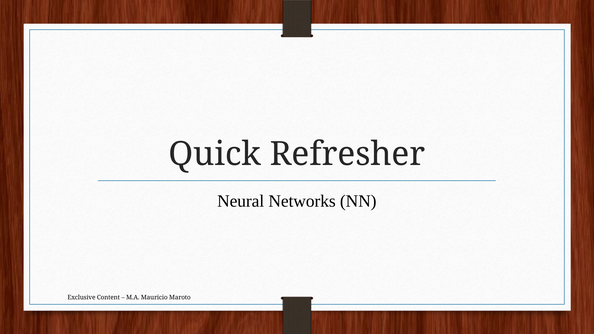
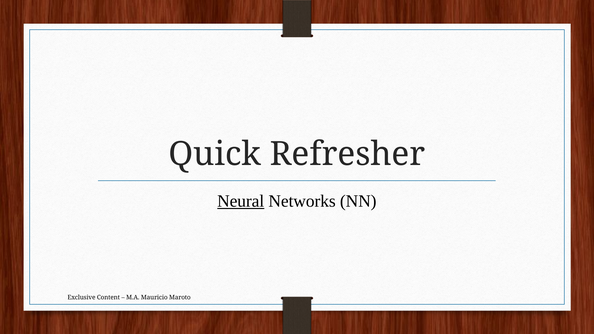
Neural underline: none -> present (241, 201)
